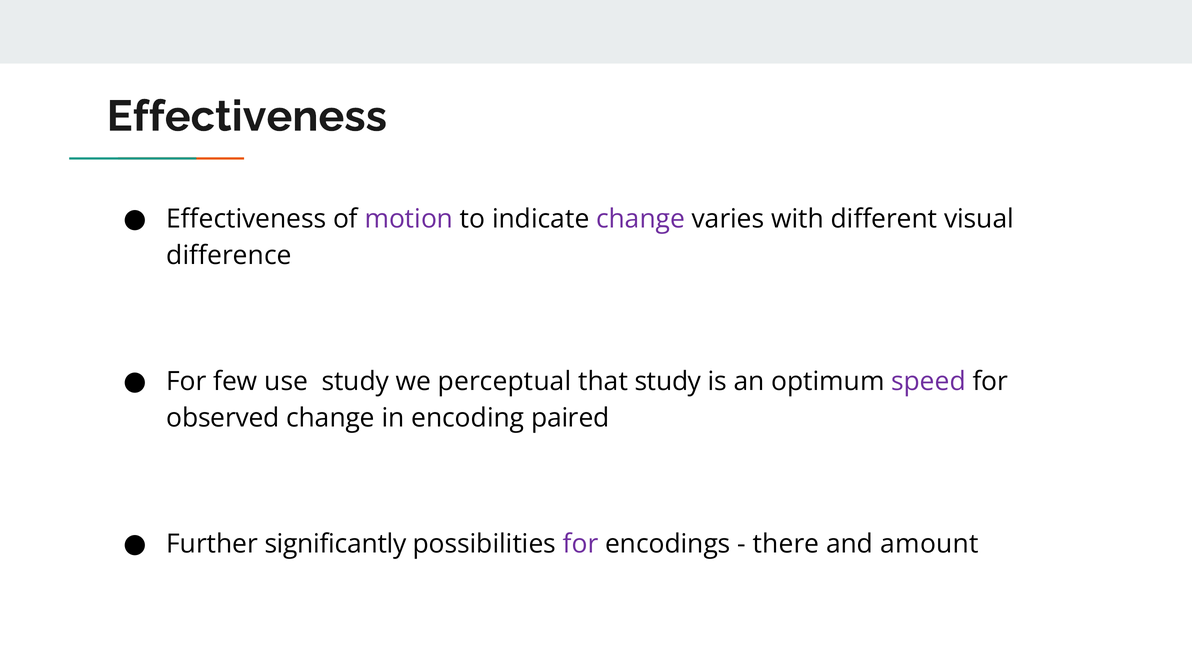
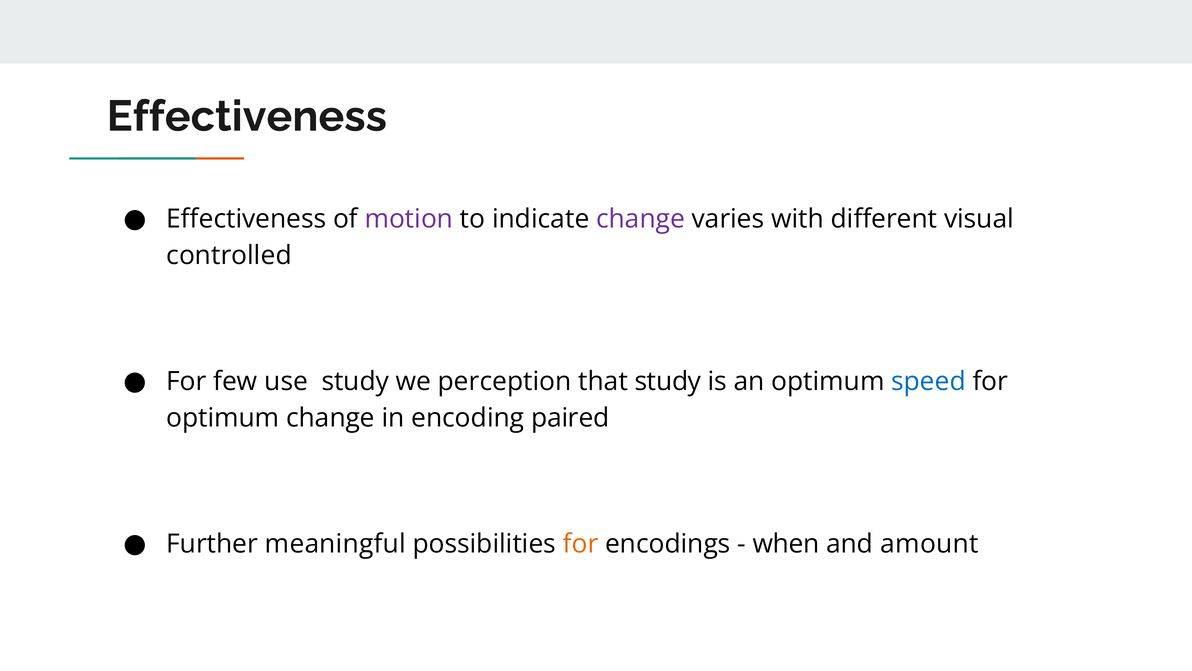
difference: difference -> controlled (229, 255)
perceptual: perceptual -> perception (505, 381)
speed colour: purple -> blue (928, 381)
observed: observed -> optimum (223, 418)
significantly: significantly -> meaningful (335, 544)
for colour: purple -> orange (581, 544)
there: there -> when (786, 544)
